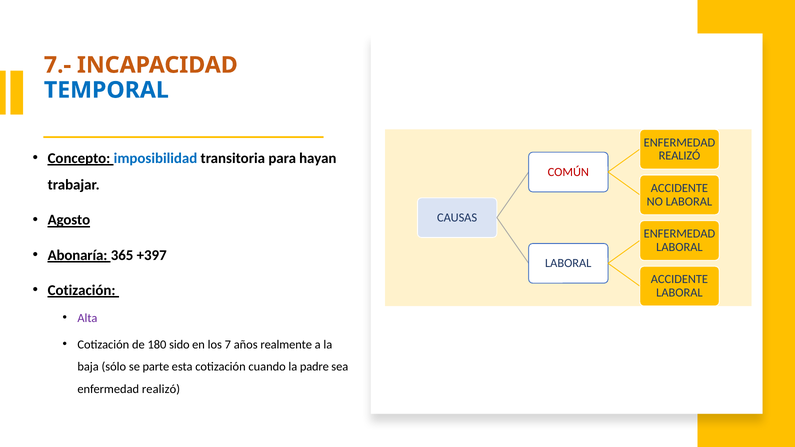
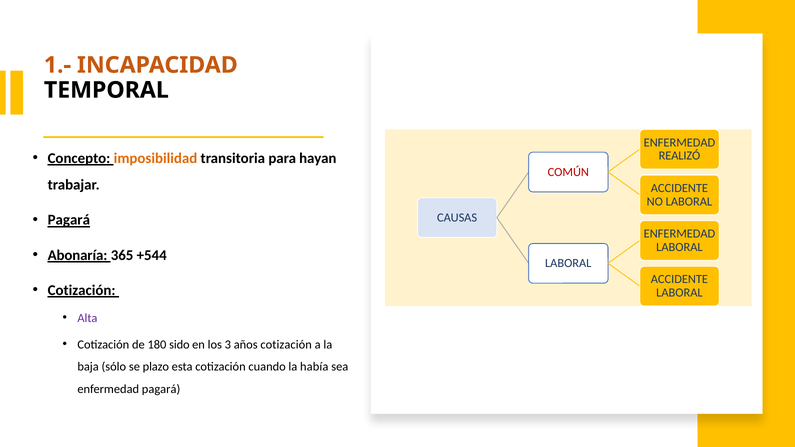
7.-: 7.- -> 1.- (57, 65)
TEMPORAL colour: blue -> black (106, 90)
imposibilidad colour: blue -> orange (156, 158)
Agosto: Agosto -> Pagará (69, 220)
+397: +397 -> +544 (152, 255)
7: 7 -> 3 (228, 345)
años realmente: realmente -> cotización (286, 345)
parte: parte -> plazo (156, 367)
padre: padre -> había (314, 367)
realizó: realizó -> pagará (161, 389)
